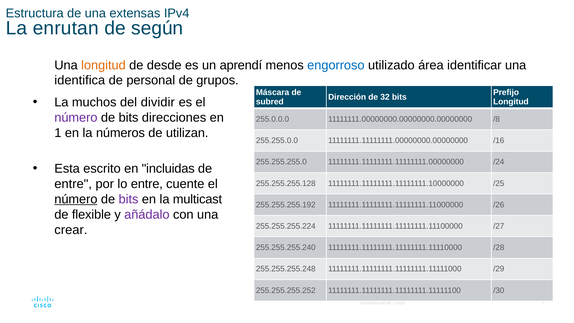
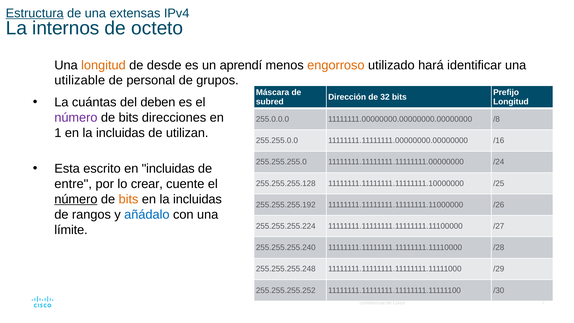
Estructura underline: none -> present (35, 13)
enrutan: enrutan -> internos (66, 28)
según: según -> octeto (157, 28)
engorroso colour: blue -> orange (336, 65)
área: área -> hará (431, 65)
identifica: identifica -> utilizable (80, 80)
muchos: muchos -> cuántas (94, 102)
dividir: dividir -> deben (158, 102)
1 en la números: números -> incluidas (120, 133)
lo entre: entre -> crear (147, 184)
bits colour: purple -> orange (129, 199)
multicast: multicast -> incluidas (197, 199)
flexible: flexible -> rangos (91, 214)
añádalo colour: purple -> blue (147, 214)
crear: crear -> límite (71, 230)
